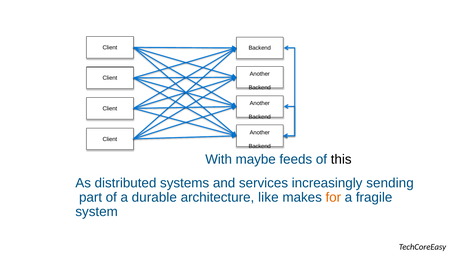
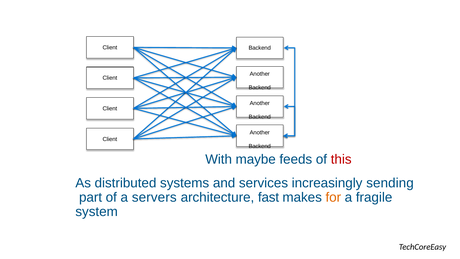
this colour: black -> red (341, 159)
durable: durable -> servers (154, 197)
like: like -> fast (269, 197)
